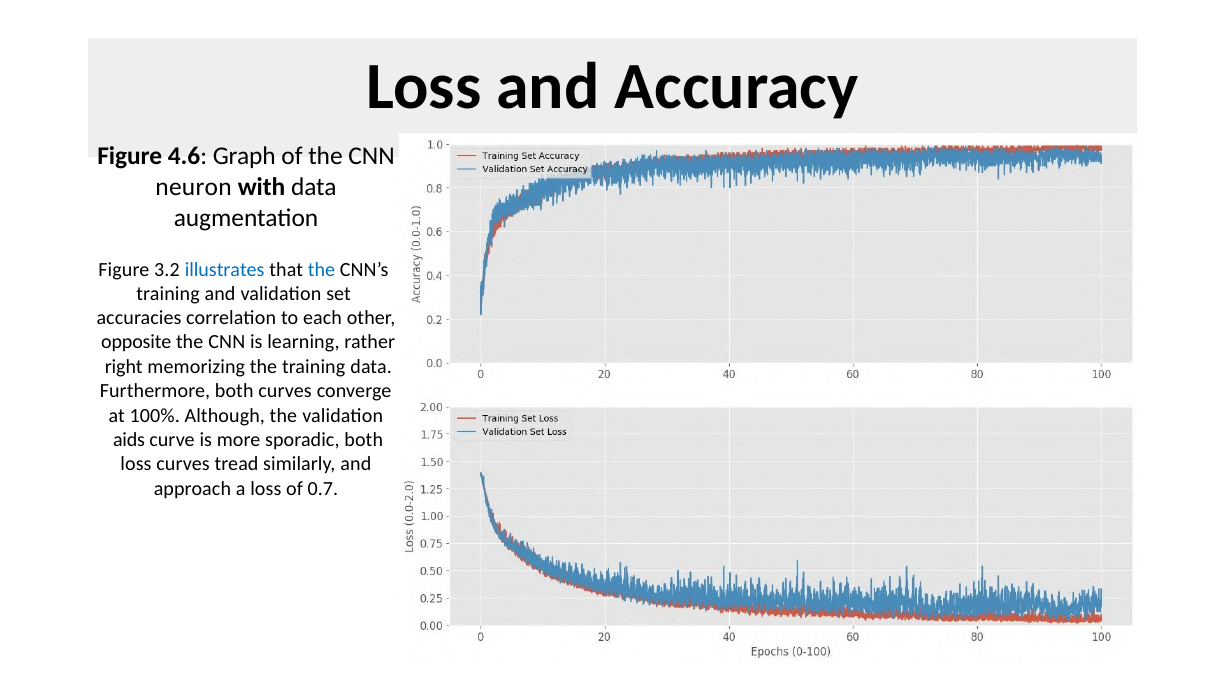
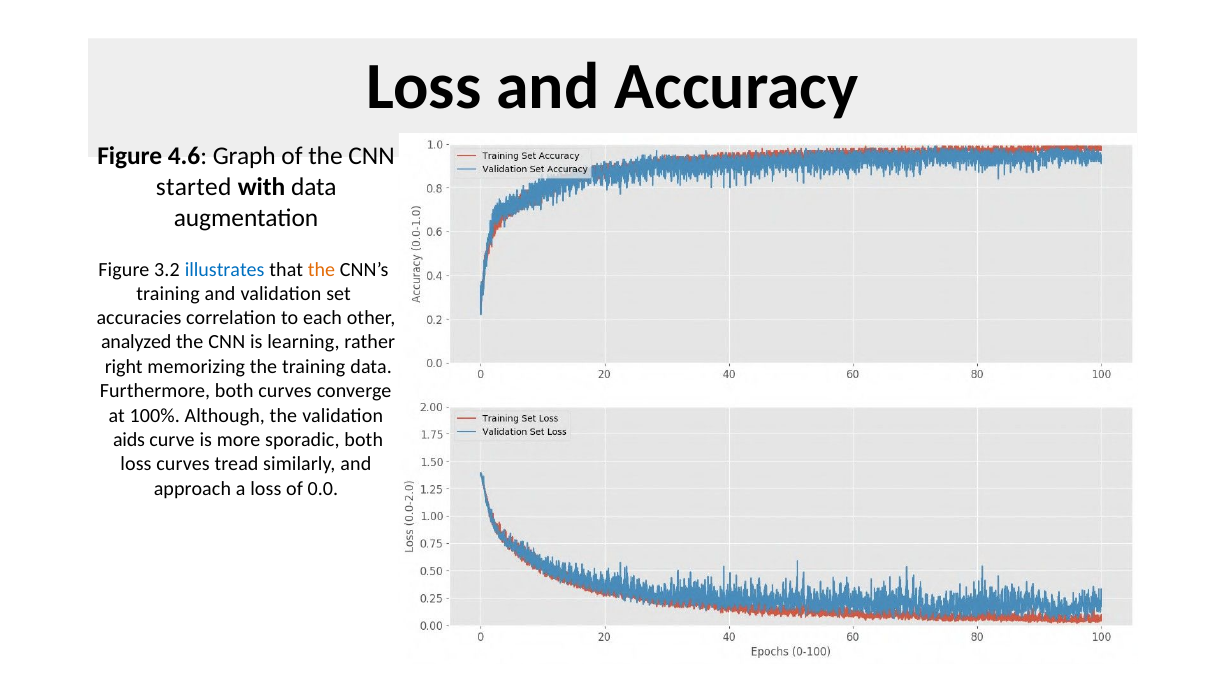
neuron: neuron -> started (194, 187)
the colour: blue -> orange (321, 269)
opposite: opposite -> analyzed (136, 342)
0.7: 0.7 -> 0.0 (323, 488)
